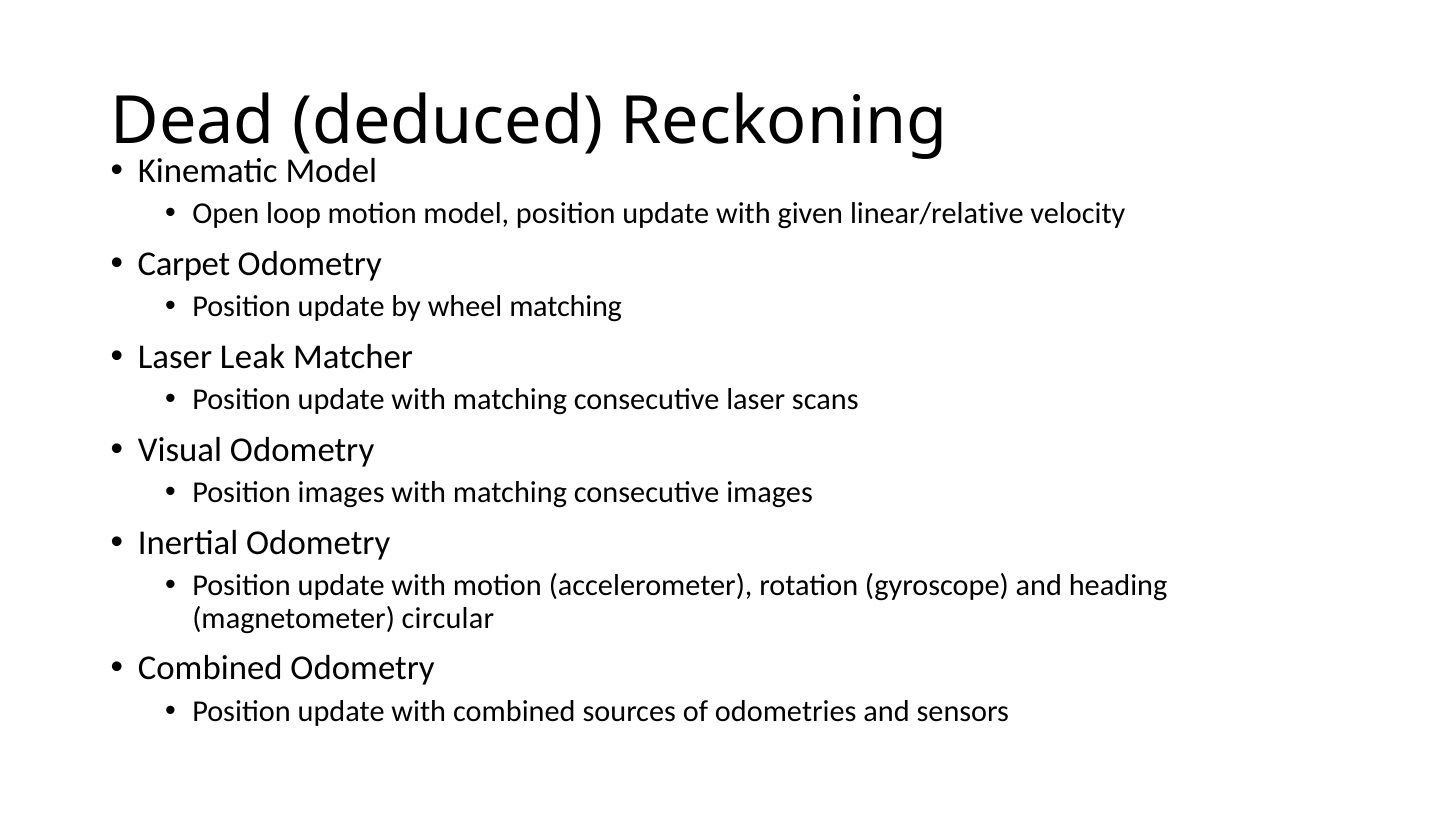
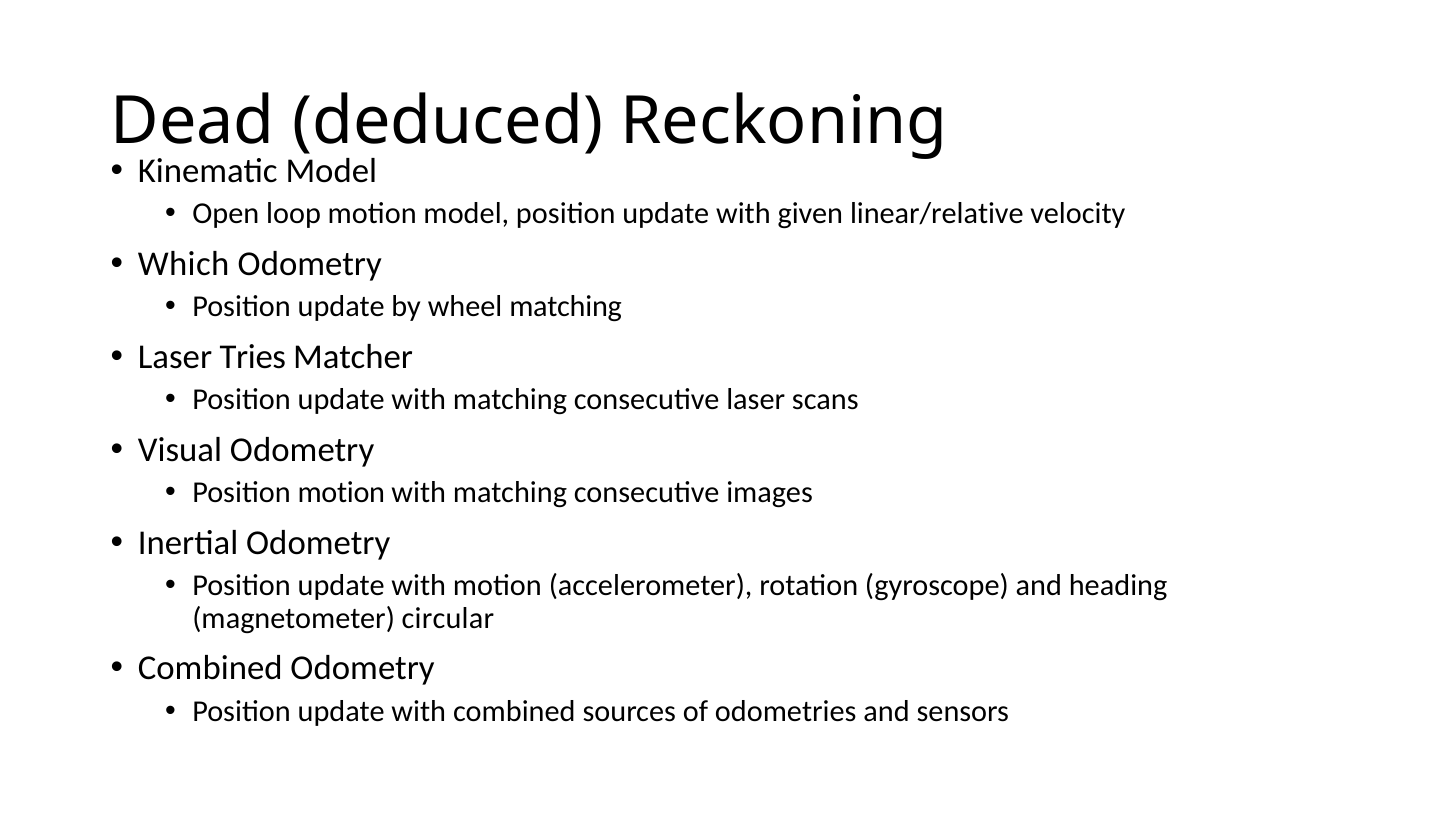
Carpet: Carpet -> Which (184, 264)
Leak: Leak -> Tries (253, 357)
Position images: images -> motion (341, 492)
